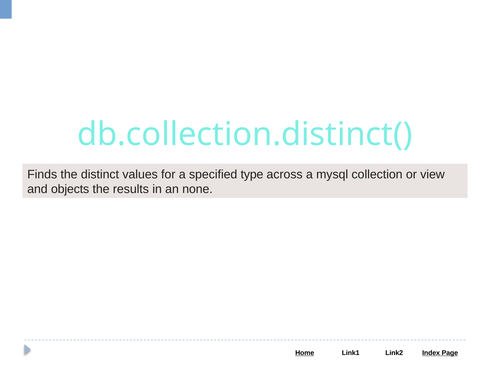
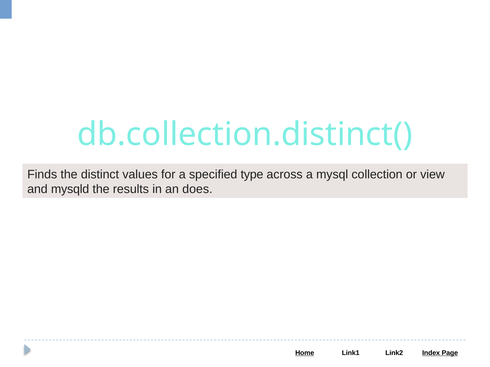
objects: objects -> mysqld (70, 189)
none: none -> does (197, 189)
